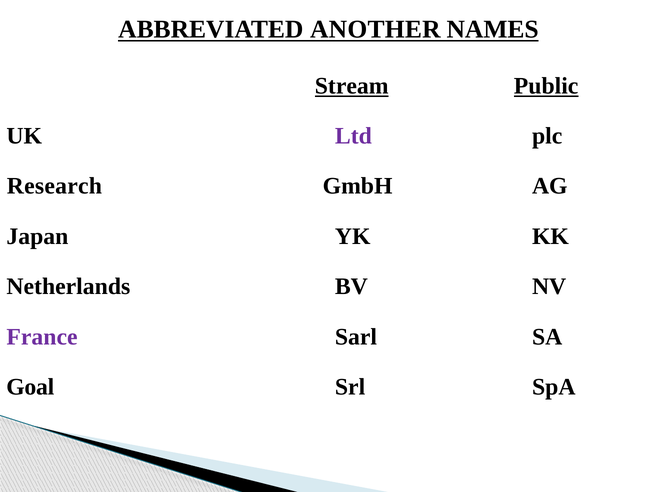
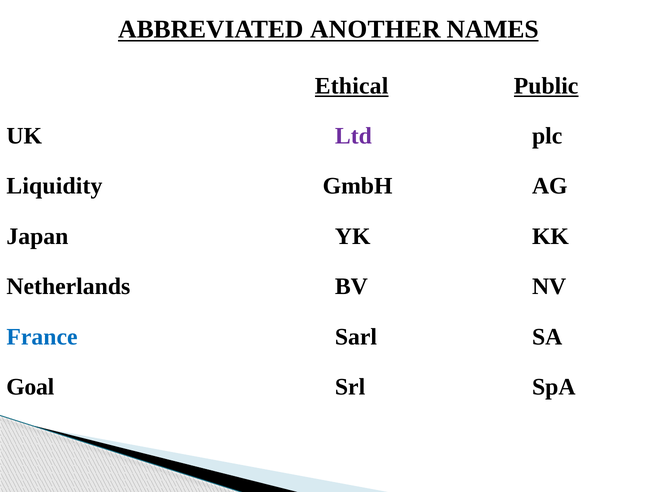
Stream: Stream -> Ethical (352, 86)
Research: Research -> Liquidity (54, 186)
France colour: purple -> blue (42, 337)
